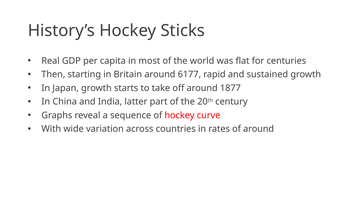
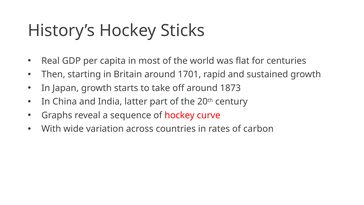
6177: 6177 -> 1701 (189, 74)
1877: 1877 -> 1873 (230, 88)
of around: around -> carbon (258, 129)
